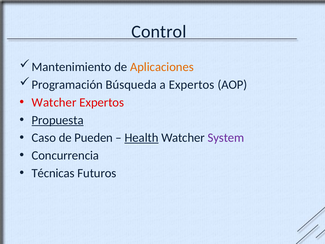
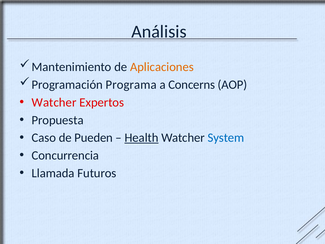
Control: Control -> Análisis (159, 32)
Búsqueda: Búsqueda -> Programa (131, 85)
a Expertos: Expertos -> Concerns (192, 85)
Propuesta underline: present -> none (58, 120)
System colour: purple -> blue (226, 138)
Técnicas: Técnicas -> Llamada (53, 173)
